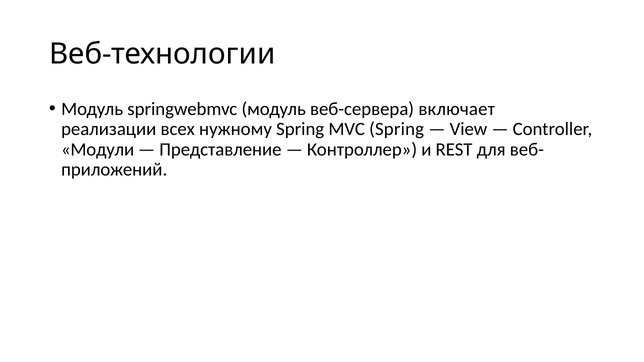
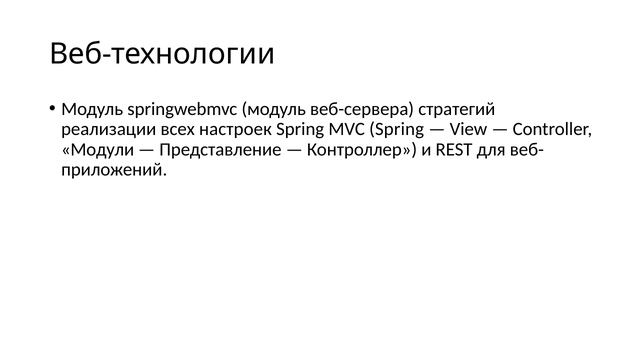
включает: включает -> стратегий (457, 109)
нужному: нужному -> настроек (235, 129)
